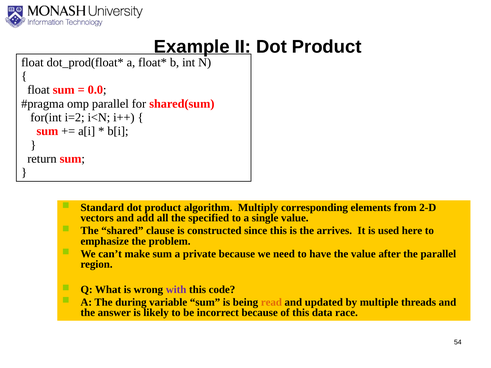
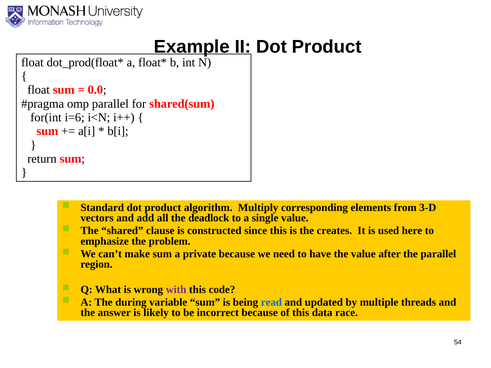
i=2: i=2 -> i=6 (75, 118)
2-D: 2-D -> 3-D (428, 208)
specified: specified -> deadlock (209, 218)
arrives: arrives -> creates (334, 231)
read colour: orange -> blue (271, 302)
